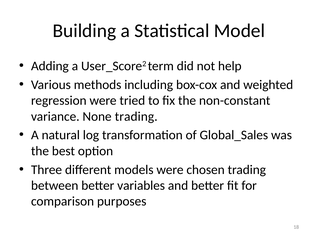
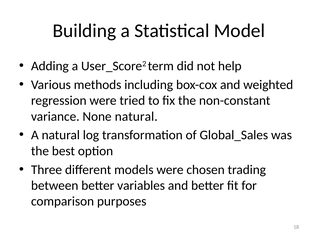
None trading: trading -> natural (136, 117)
